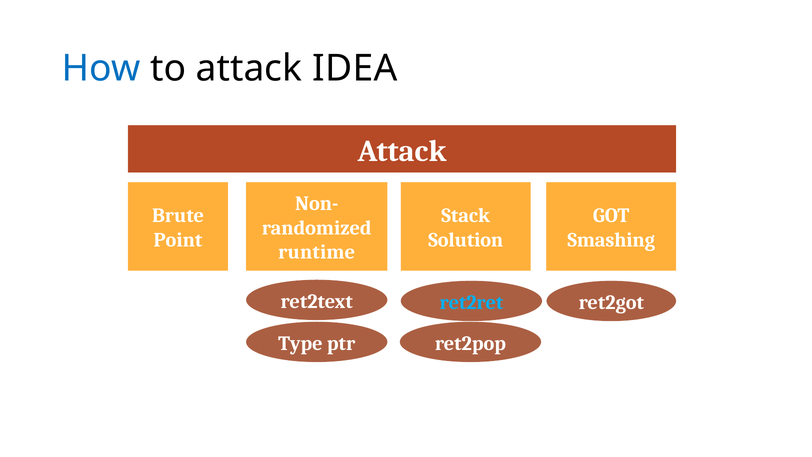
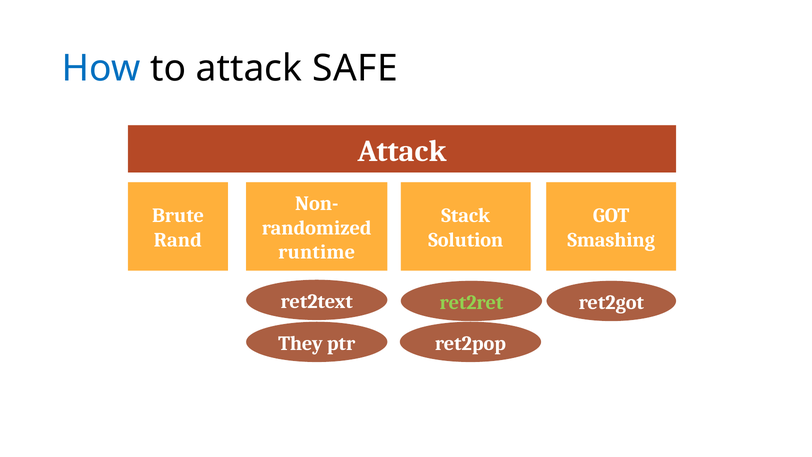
IDEA: IDEA -> SAFE (355, 68)
Point: Point -> Rand (178, 240)
ret2ret colour: light blue -> light green (471, 302)
Type: Type -> They (300, 343)
